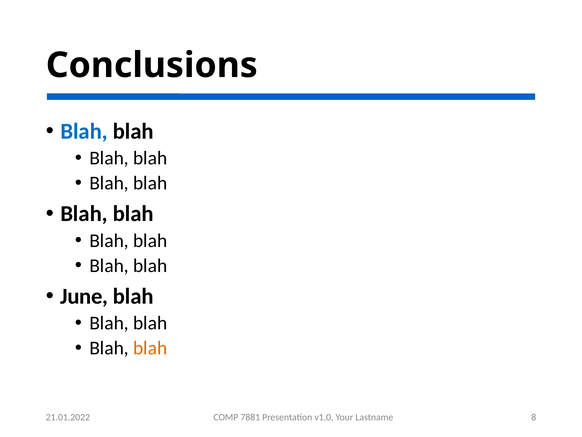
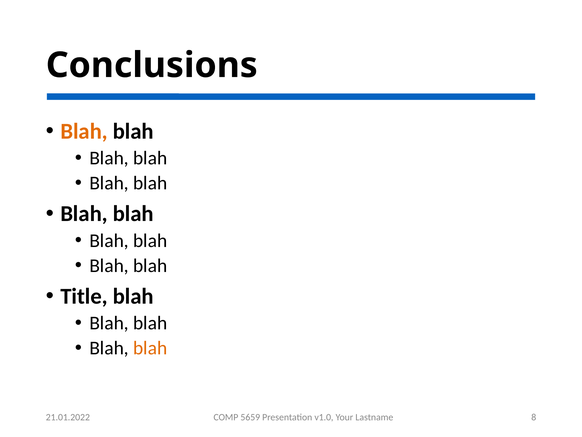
Blah colour: blue -> orange (84, 131)
June: June -> Title (84, 296)
7881: 7881 -> 5659 (250, 417)
